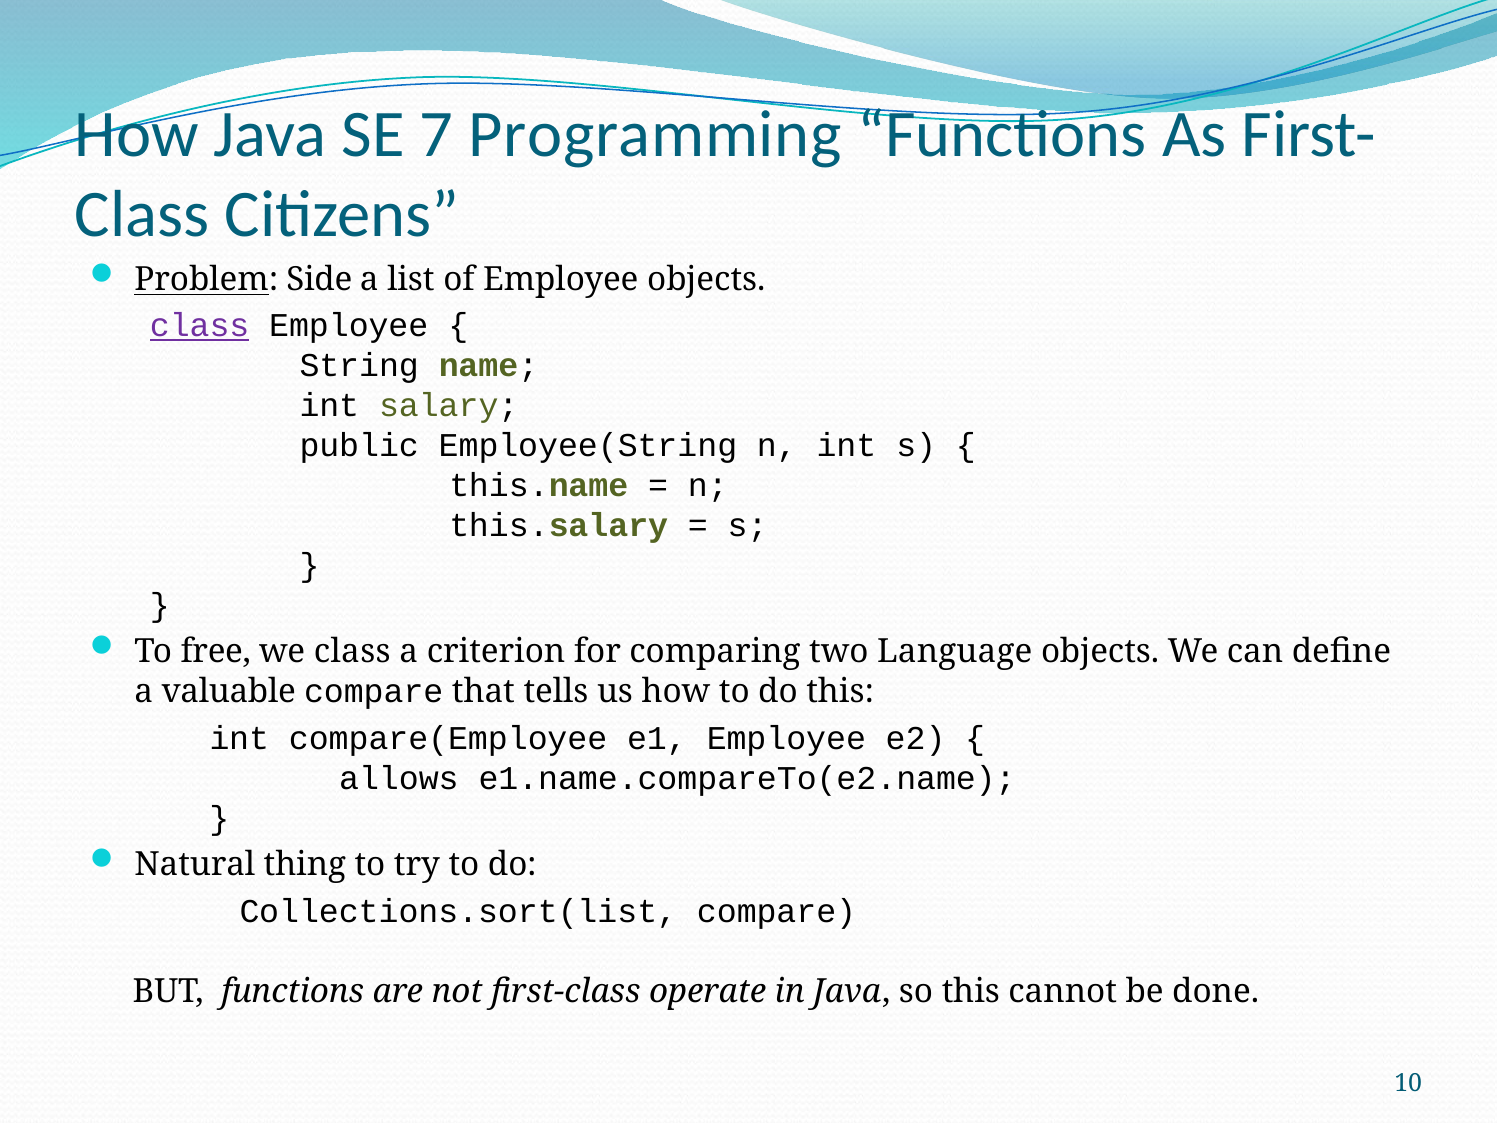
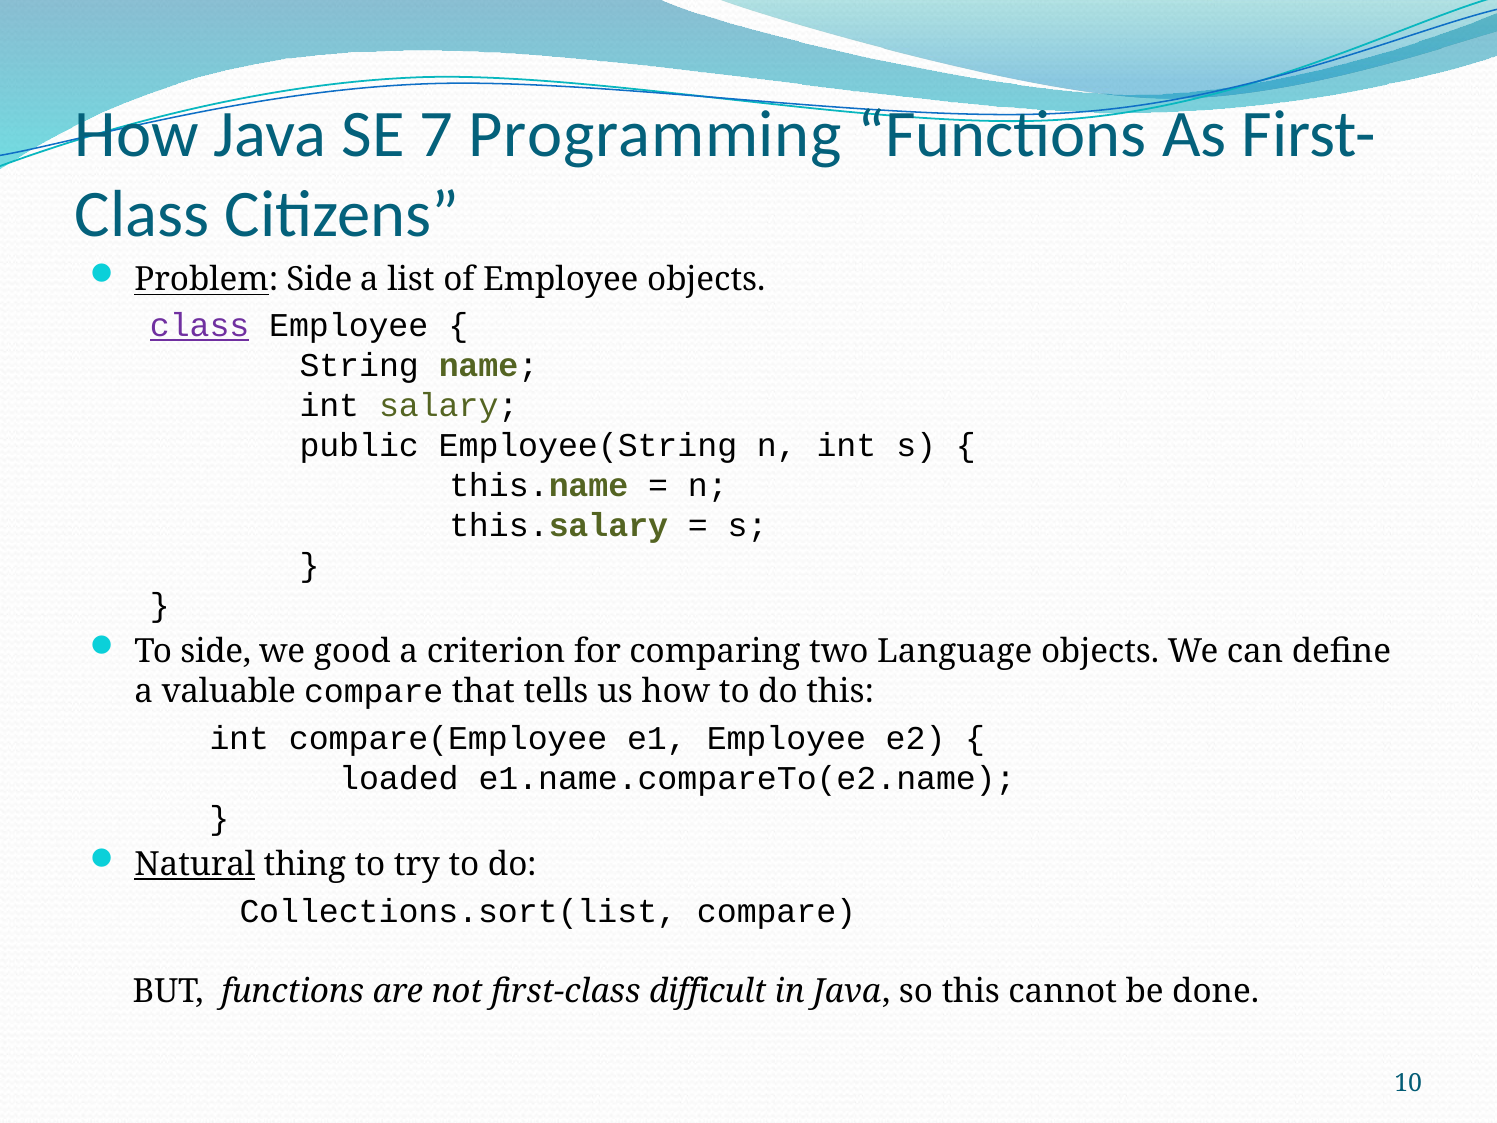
To free: free -> side (216, 652)
we class: class -> good (352, 652)
allows: allows -> loaded (399, 778)
Natural underline: none -> present (195, 864)
operate: operate -> difficult (708, 991)
